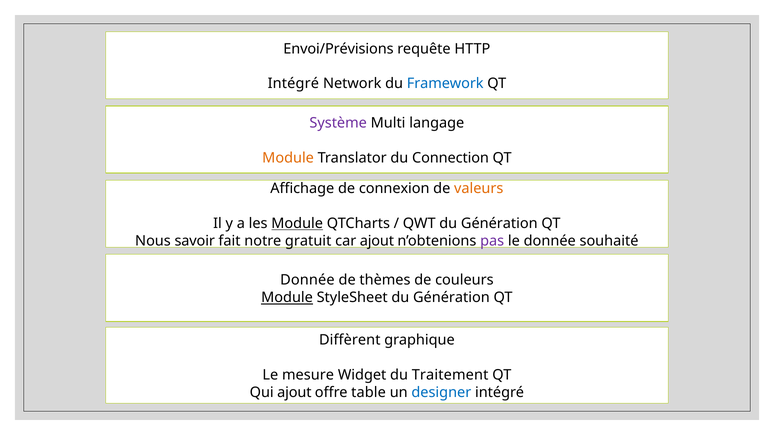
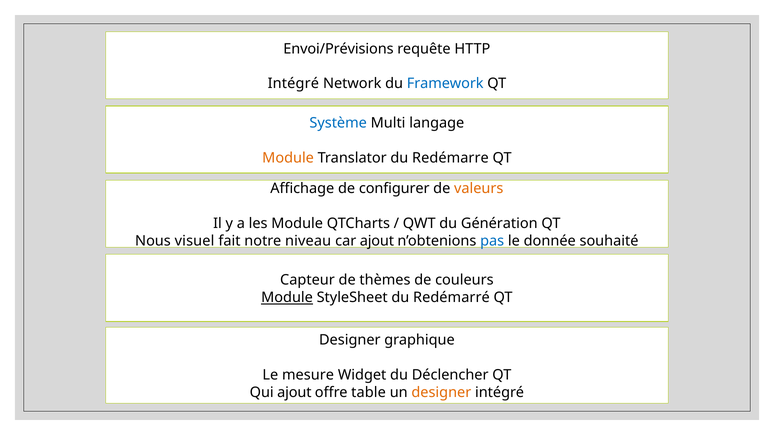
Système colour: purple -> blue (338, 123)
Connection: Connection -> Redémarre (450, 158)
connexion: connexion -> configurer (394, 189)
Module underline: present -> none (297, 224)
savoir: savoir -> visuel (195, 241)
gratuit: gratuit -> niveau (308, 241)
pas colour: purple -> blue (492, 241)
Donnée: Donnée -> Capteur (307, 280)
StyleSheet du Génération: Génération -> Redémarré (451, 298)
Diffèrent: Diffèrent -> Designer (350, 340)
Traitement: Traitement -> Déclencher (450, 375)
designer colour: blue -> orange (441, 393)
